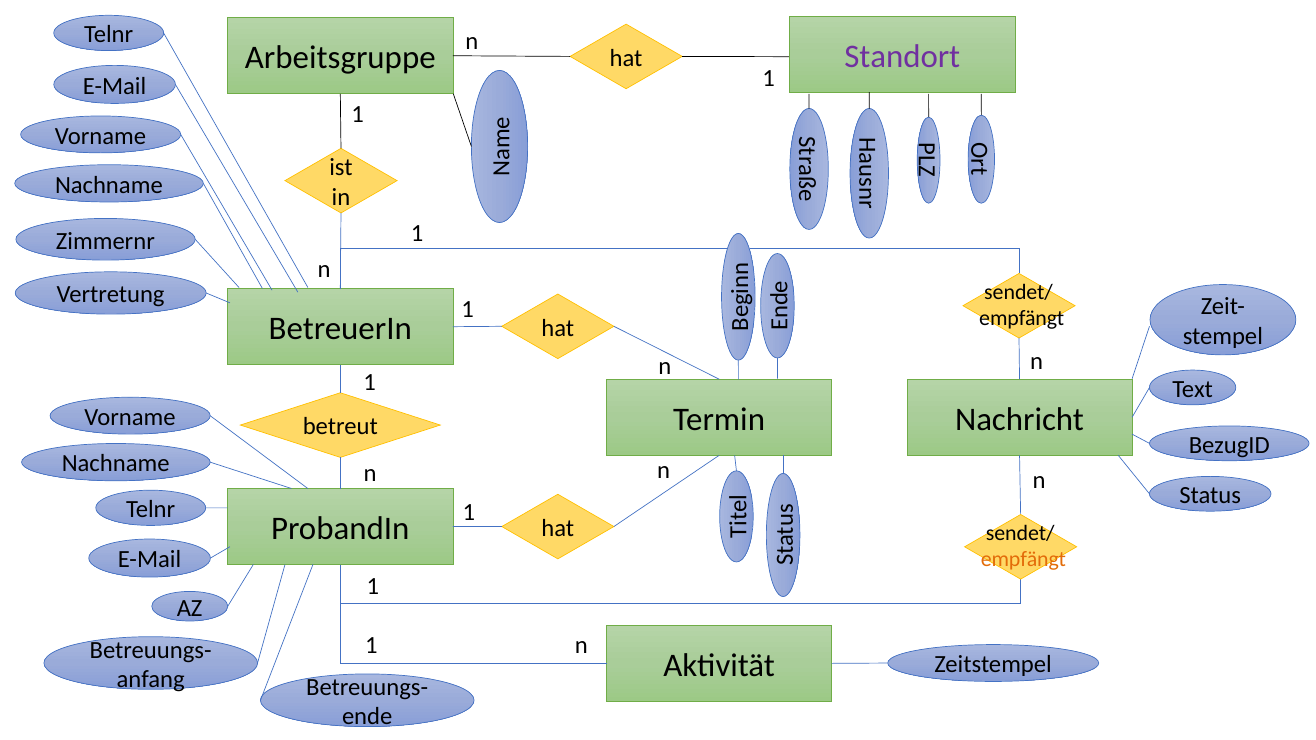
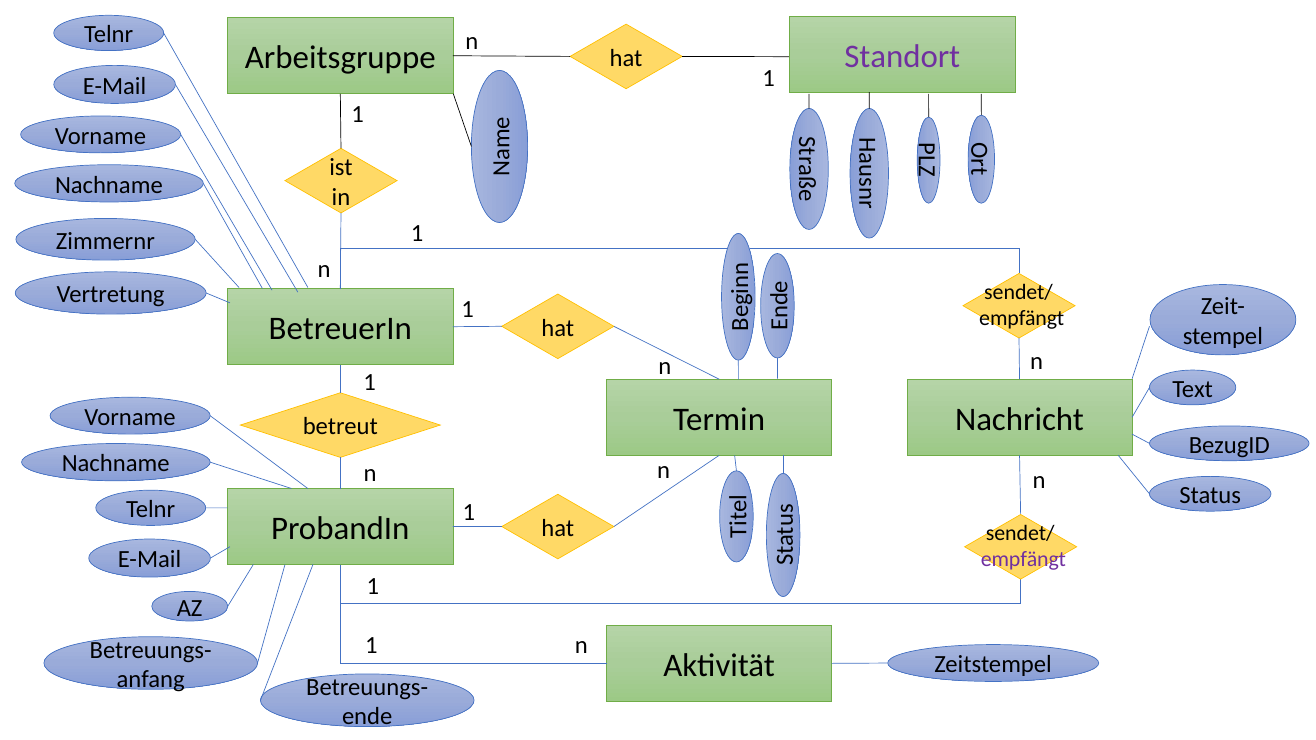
empfängt colour: orange -> purple (1023, 560)
